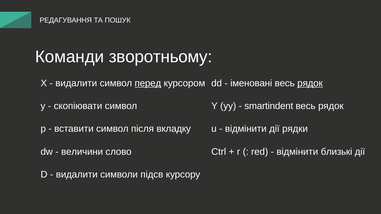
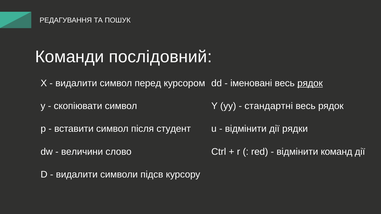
зворотньому: зворотньому -> послідовний (160, 57)
перед underline: present -> none (148, 83)
smartindent: smartindent -> стандартні (269, 106)
вкладку: вкладку -> студент (174, 129)
близькі: близькі -> команд (337, 152)
